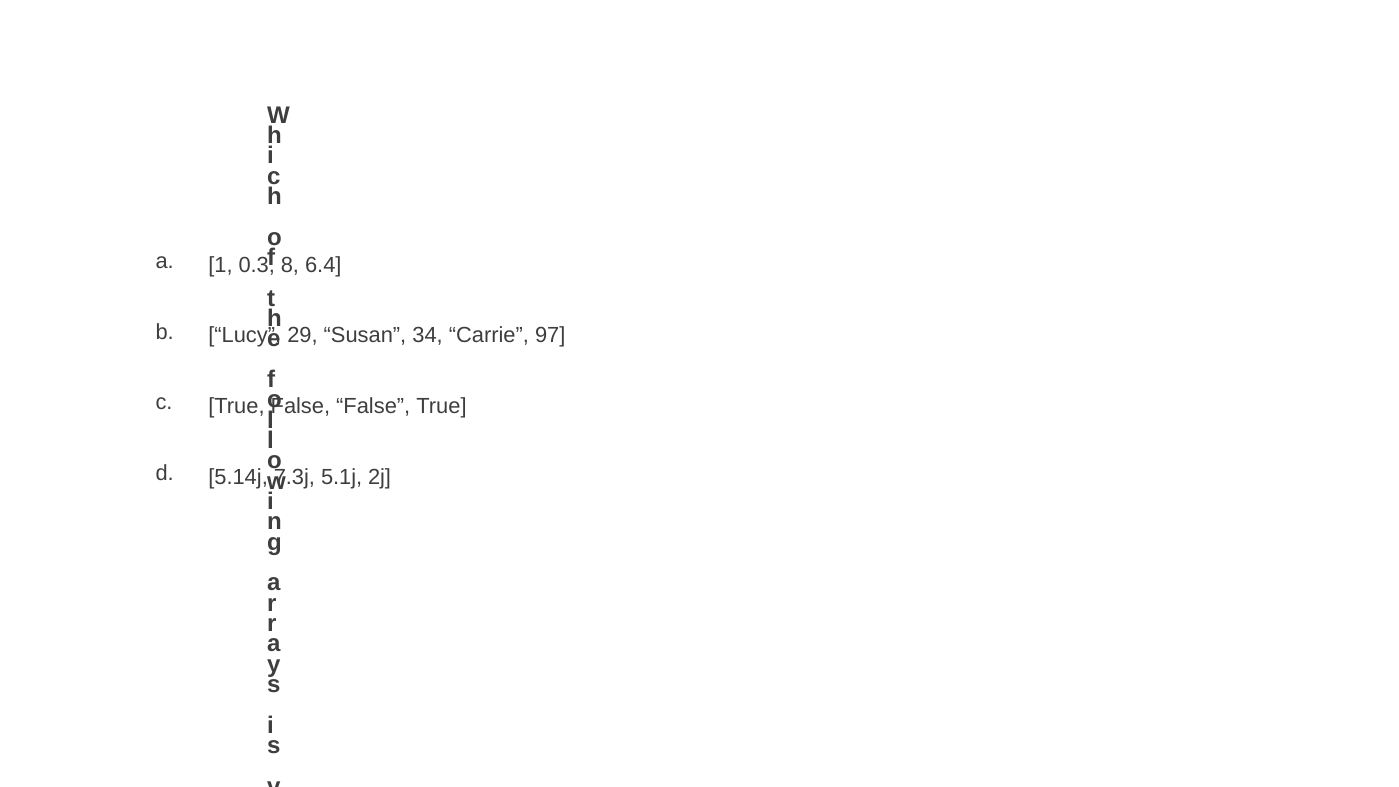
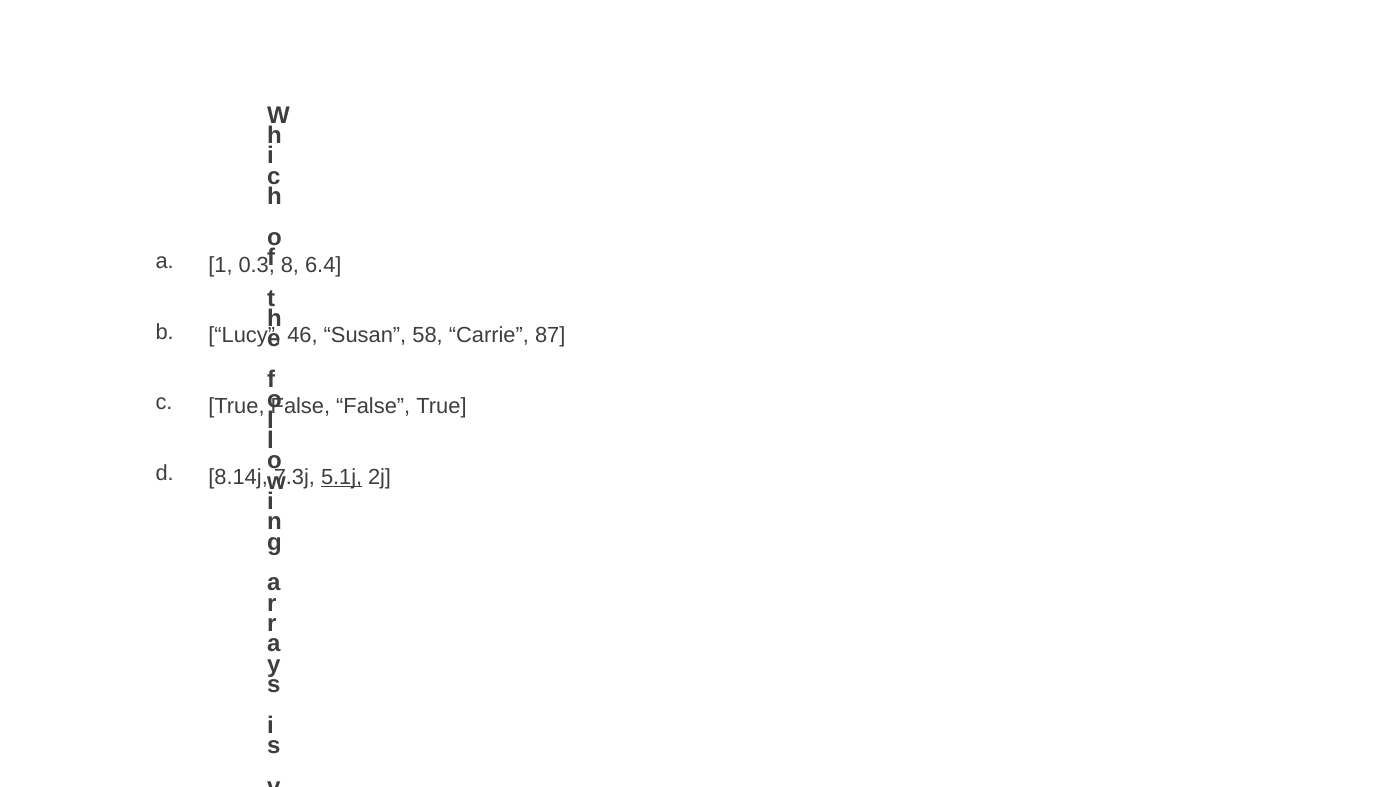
29: 29 -> 46 (302, 335)
34: 34 -> 58 (428, 335)
97: 97 -> 87 (550, 335)
5.14j: 5.14j -> 8.14j (238, 477)
5.1j underline: none -> present (342, 477)
